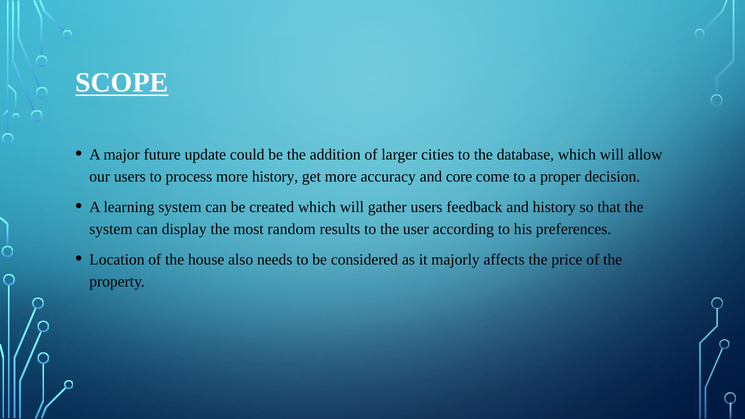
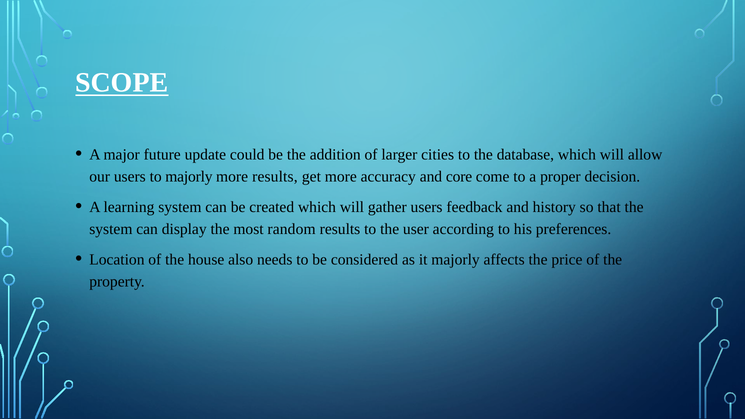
to process: process -> majorly (189, 177)
more history: history -> results (275, 177)
